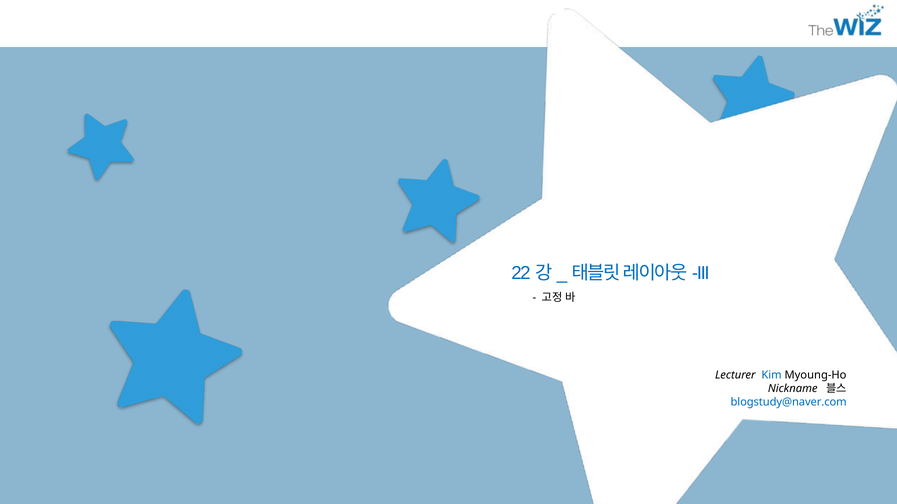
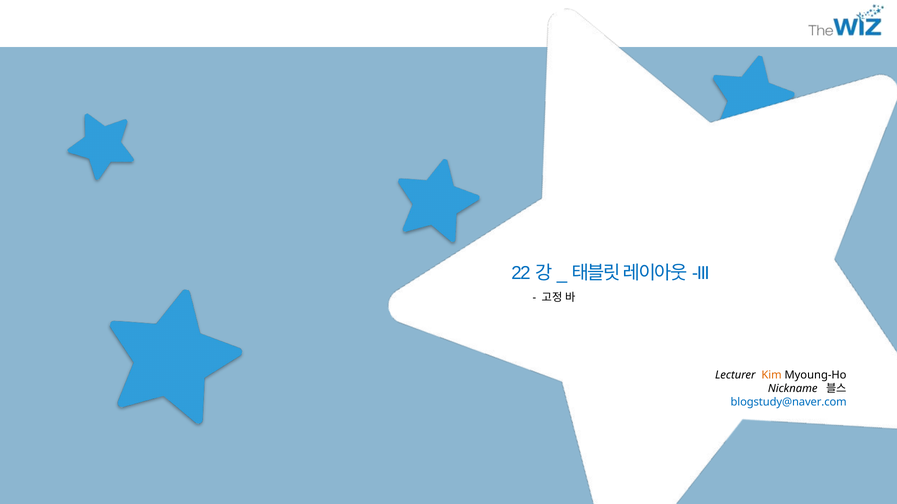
Kim colour: blue -> orange (772, 376)
